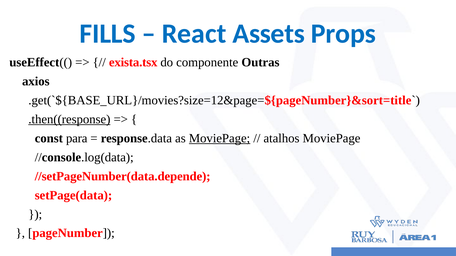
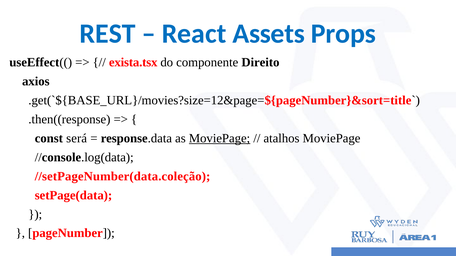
FILLS: FILLS -> REST (108, 34)
Outras: Outras -> Direito (260, 62)
.then((response underline: present -> none (69, 120)
para: para -> será (77, 139)
//setPageNumber(data.depende: //setPageNumber(data.depende -> //setPageNumber(data.coleção (123, 177)
